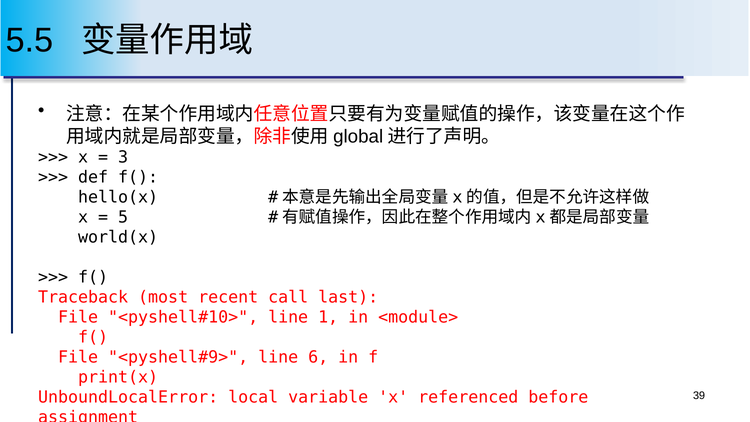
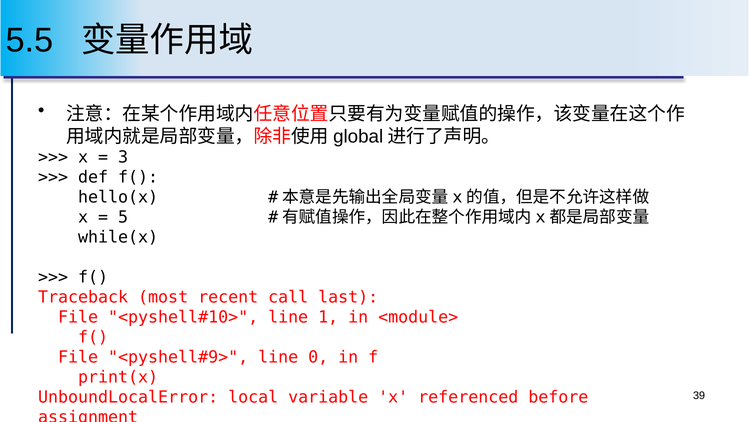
world(x: world(x -> while(x (118, 237)
6: 6 -> 0 (318, 357)
